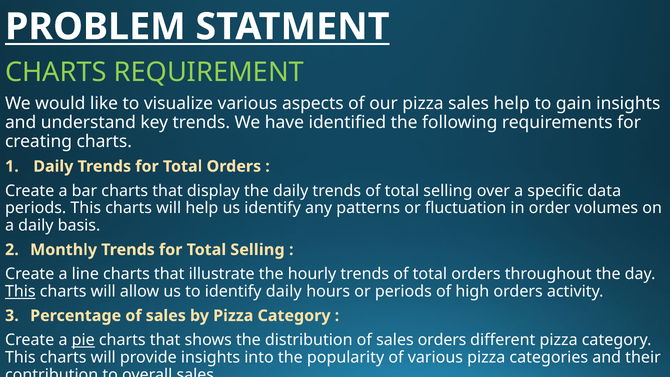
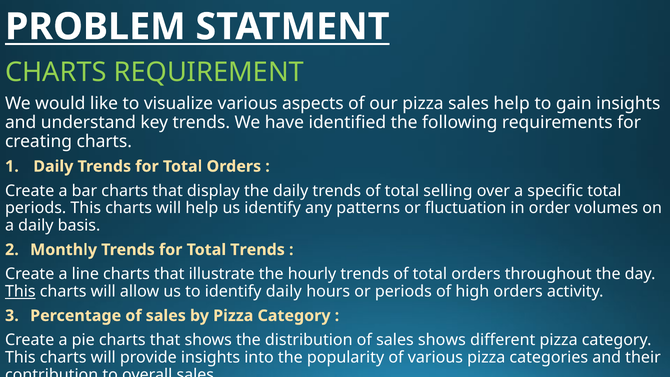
specific data: data -> total (604, 191)
for Total Selling: Selling -> Trends (258, 250)
pie underline: present -> none (83, 340)
sales orders: orders -> shows (442, 340)
